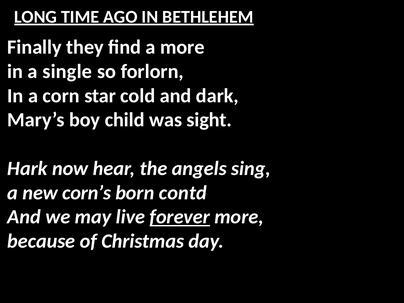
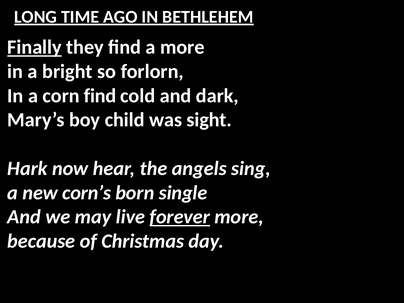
Finally underline: none -> present (35, 47)
single: single -> bright (67, 71)
corn star: star -> find (100, 96)
contd: contd -> single (183, 193)
